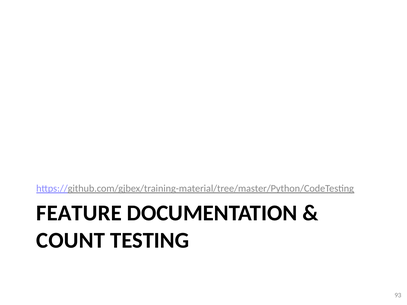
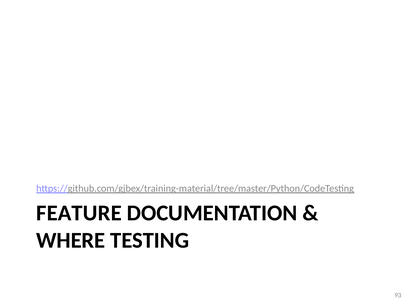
COUNT: COUNT -> WHERE (71, 240)
